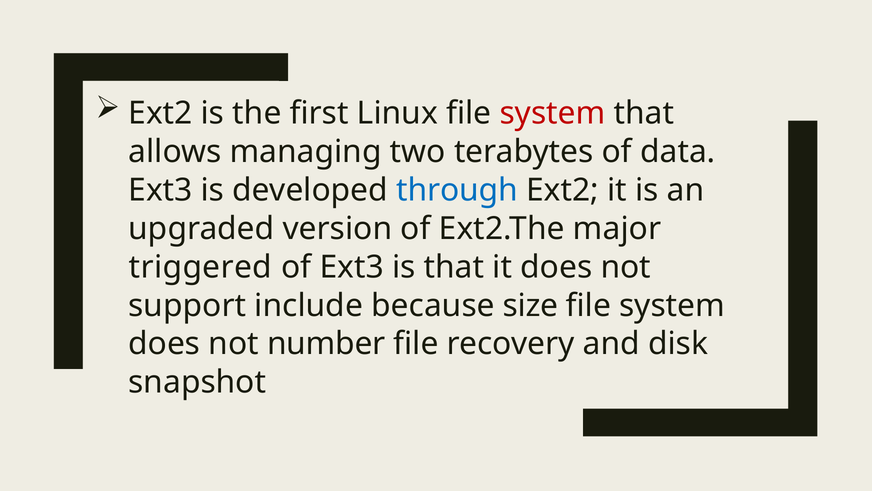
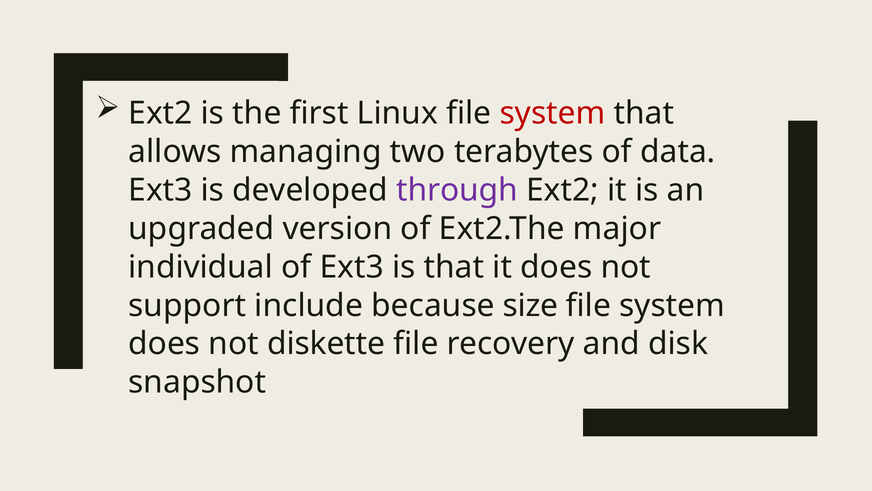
through colour: blue -> purple (457, 190)
triggered: triggered -> individual (201, 267)
number: number -> diskette (326, 344)
